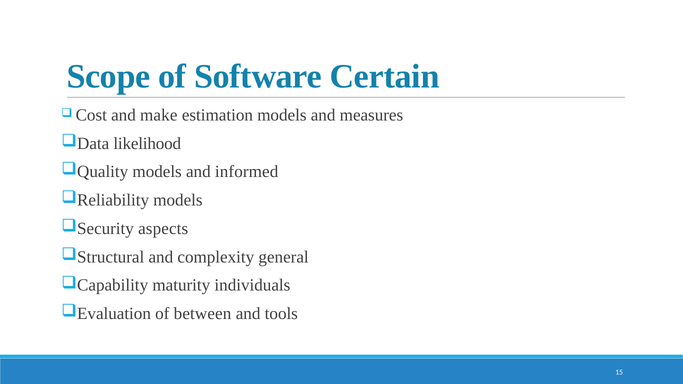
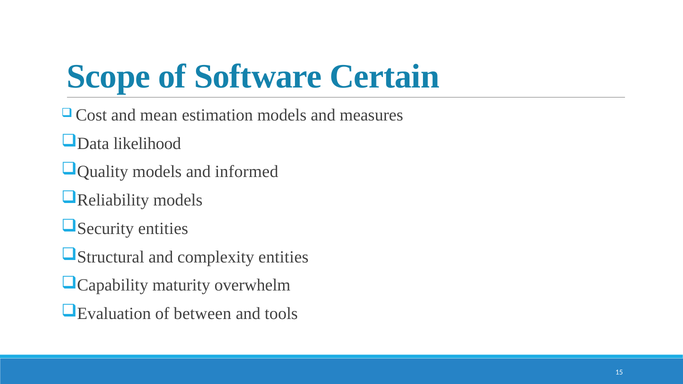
make: make -> mean (159, 115)
aspects: aspects -> entities (163, 229)
complexity general: general -> entities (284, 257)
individuals: individuals -> overwhelm (252, 285)
